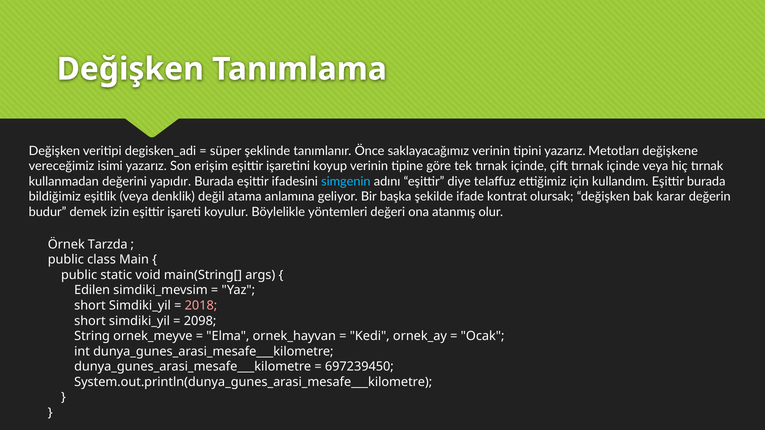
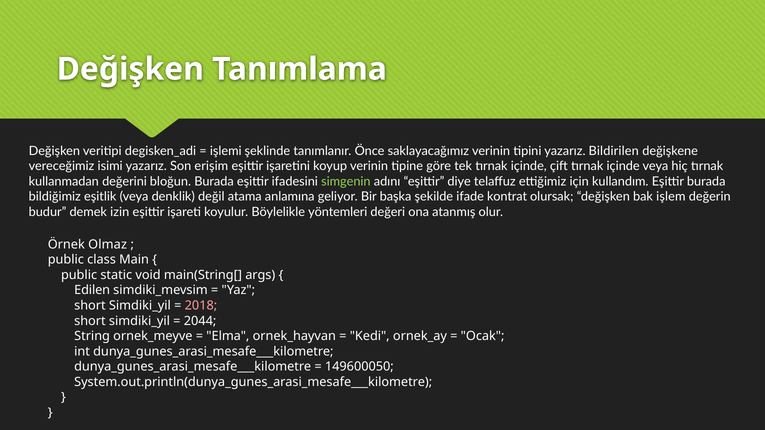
süper: süper -> işlemi (226, 151)
Metotları: Metotları -> Bildirilen (614, 151)
yapıdır: yapıdır -> bloğun (170, 181)
simgenin colour: light blue -> light green (346, 181)
karar: karar -> işlem (671, 197)
Tarzda: Tarzda -> Olmaz (108, 245)
2098: 2098 -> 2044 (200, 321)
697239450: 697239450 -> 149600050 (359, 367)
